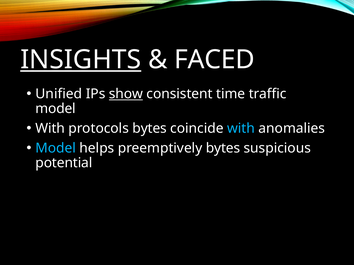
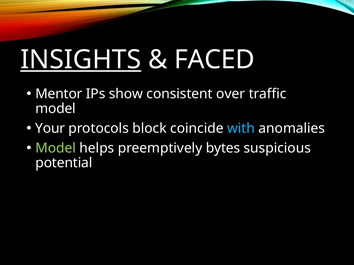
Unified: Unified -> Mentor (59, 94)
show underline: present -> none (126, 94)
time: time -> over (231, 94)
With: With -> Your (50, 129)
protocols bytes: bytes -> block (150, 129)
Model colour: light blue -> light green (56, 148)
